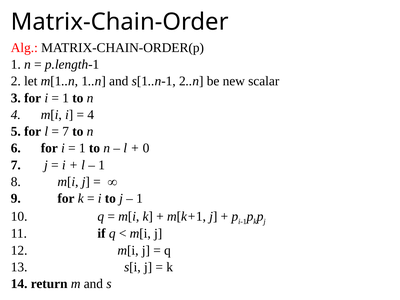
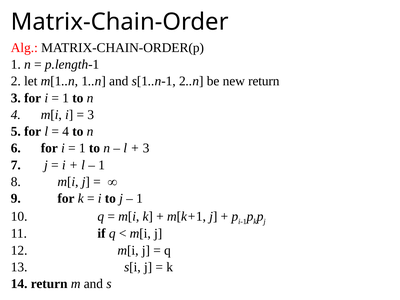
new scalar: scalar -> return (264, 81)
4: 4 -> 3 (91, 115)
7: 7 -> 4 (66, 131)
0: 0 -> 3 (146, 148)
